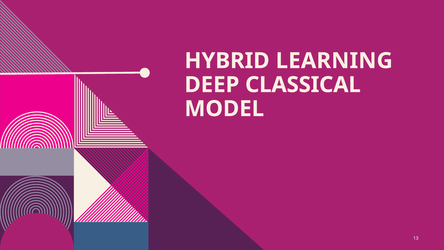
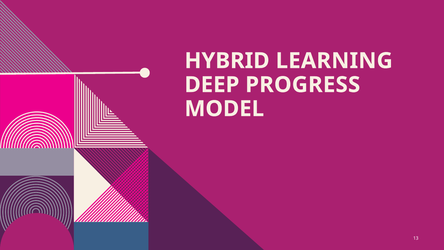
CLASSICAL: CLASSICAL -> PROGRESS (303, 85)
